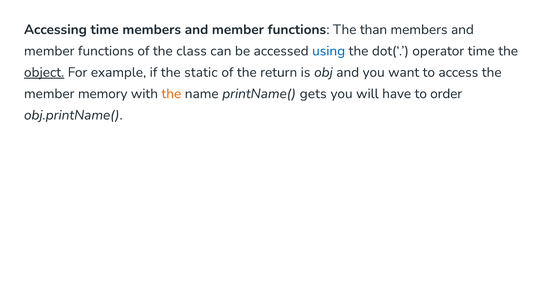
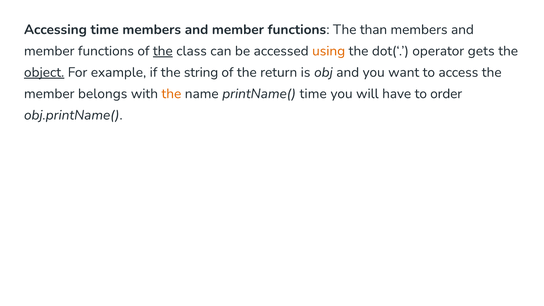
the underline: none -> present (163, 51)
using colour: blue -> orange (329, 51)
operator time: time -> gets (481, 51)
static: static -> string (201, 72)
memory: memory -> belongs (103, 94)
printName( gets: gets -> time (313, 94)
